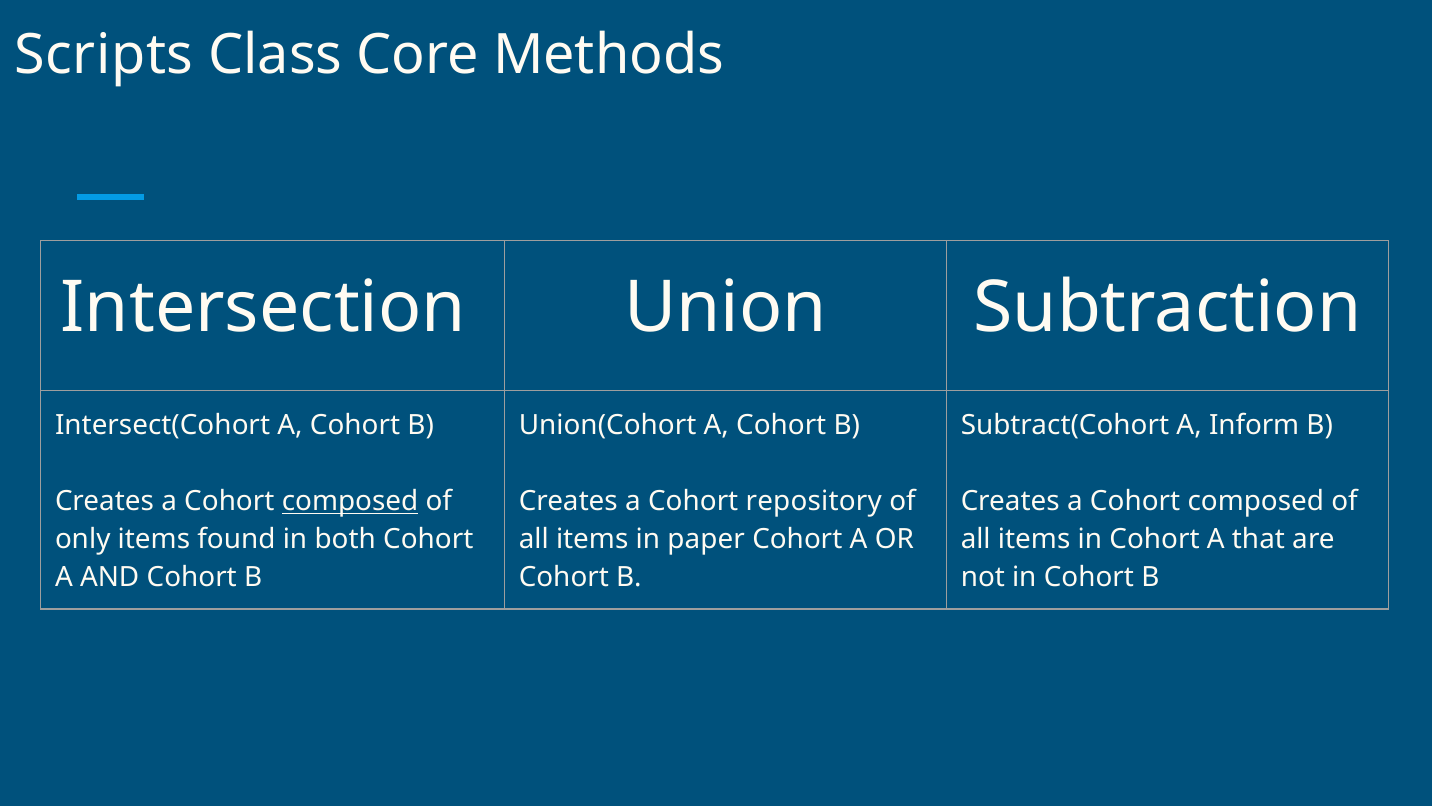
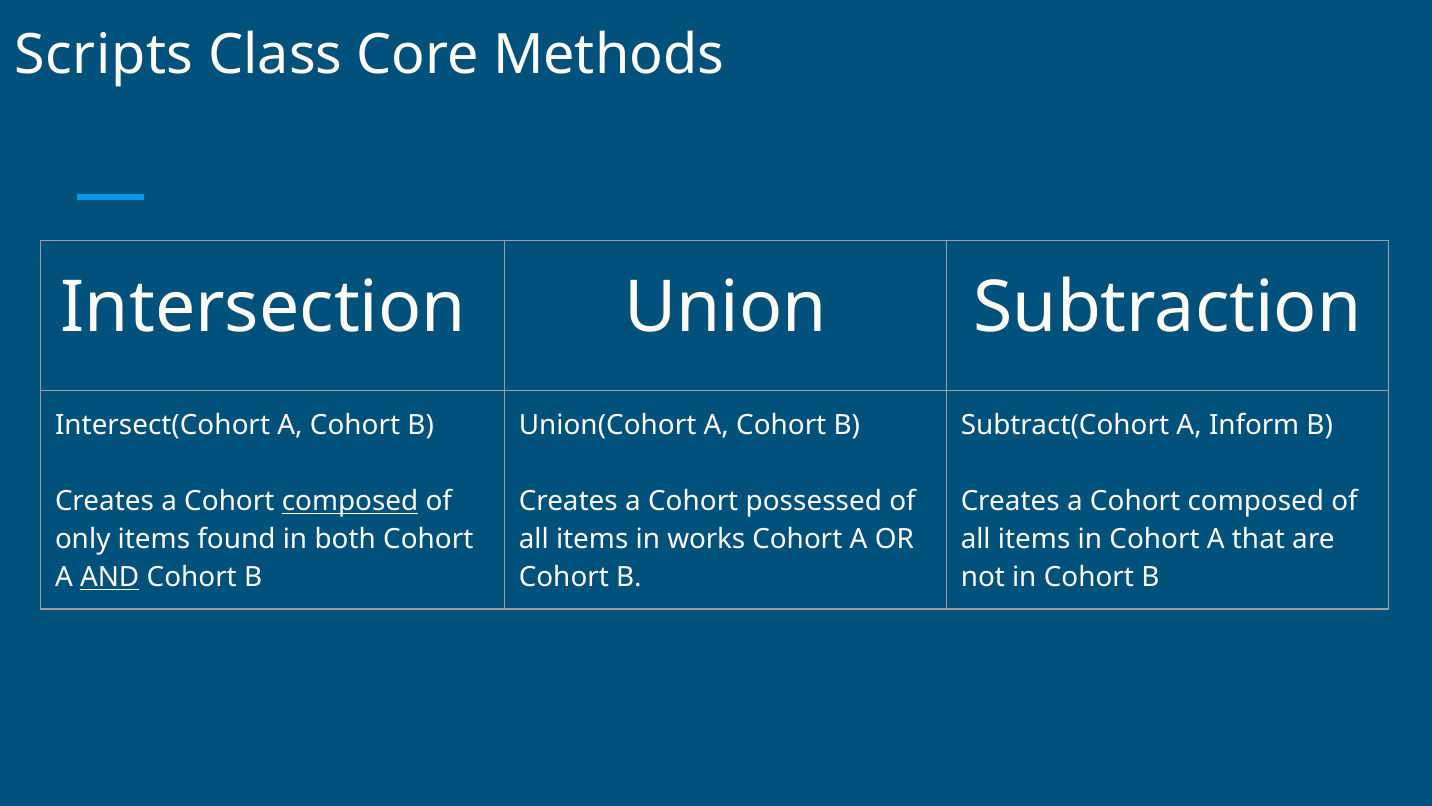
repository: repository -> possessed (814, 501)
paper: paper -> works (706, 539)
AND underline: none -> present (110, 577)
